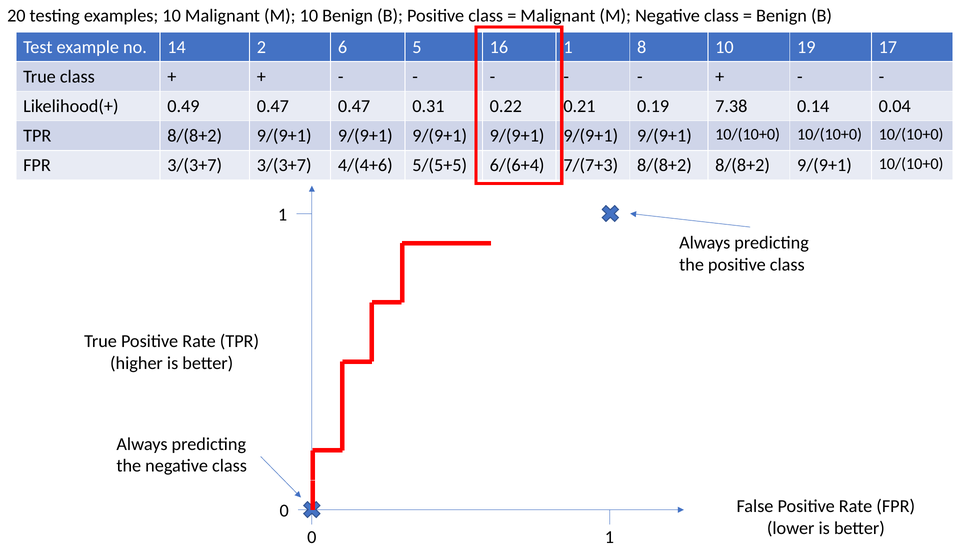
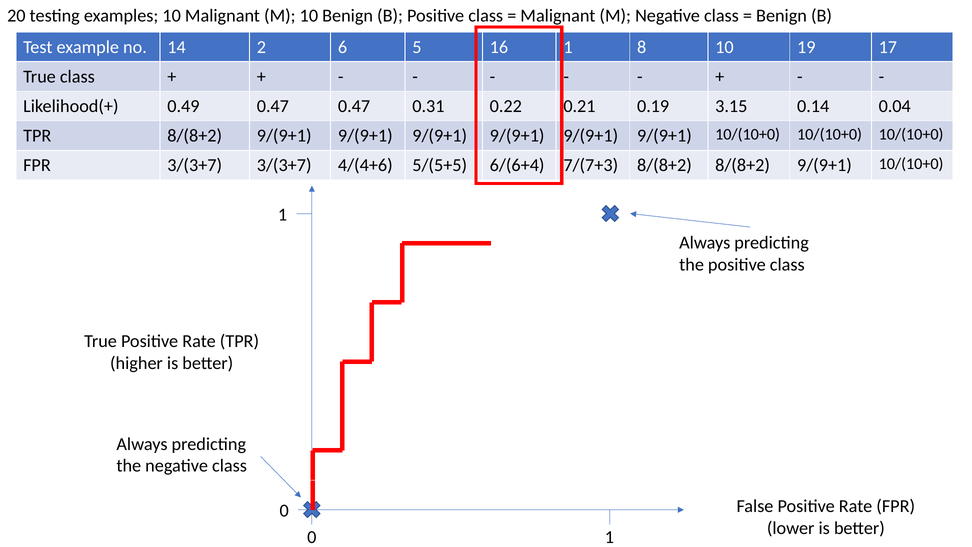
7.38: 7.38 -> 3.15 (731, 106)
